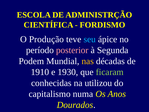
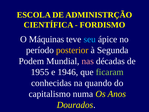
Produção: Produção -> Máquinas (47, 39)
posterior colour: pink -> yellow (72, 50)
nas colour: yellow -> pink (88, 61)
1910: 1910 -> 1955 (40, 72)
1930: 1930 -> 1946 (68, 72)
utilizou: utilizou -> quando (98, 83)
